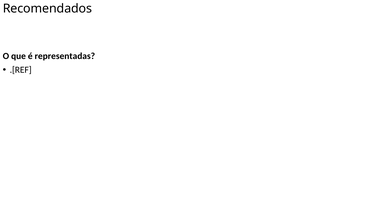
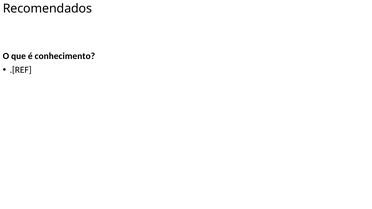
representadas: representadas -> conhecimento (65, 56)
